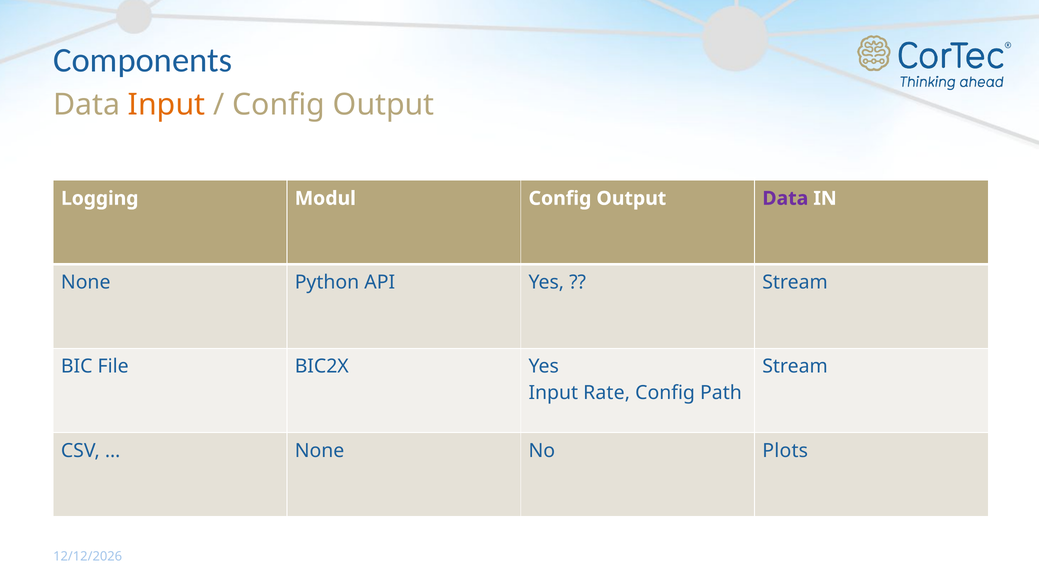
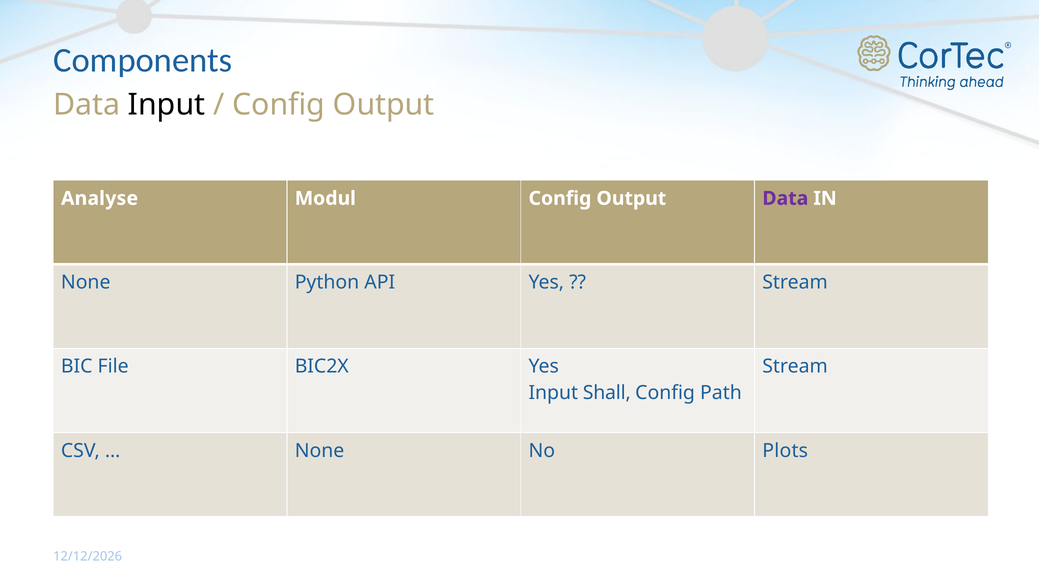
Input colour: orange -> black (167, 105)
Logging: Logging -> Analyse (100, 199)
Rate: Rate -> Shall (607, 393)
